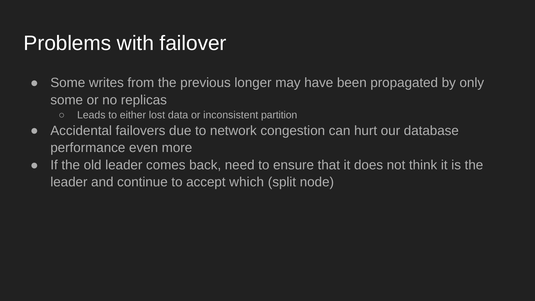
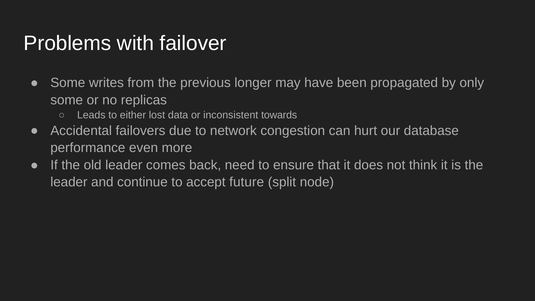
partition: partition -> towards (279, 115)
which: which -> future (247, 182)
